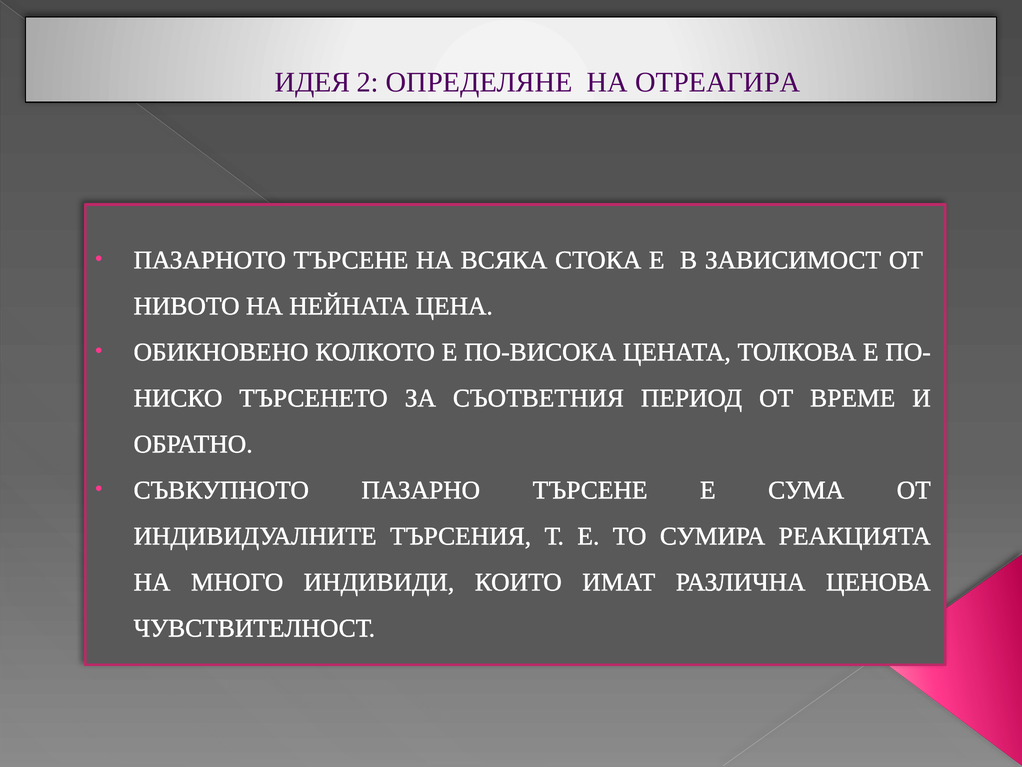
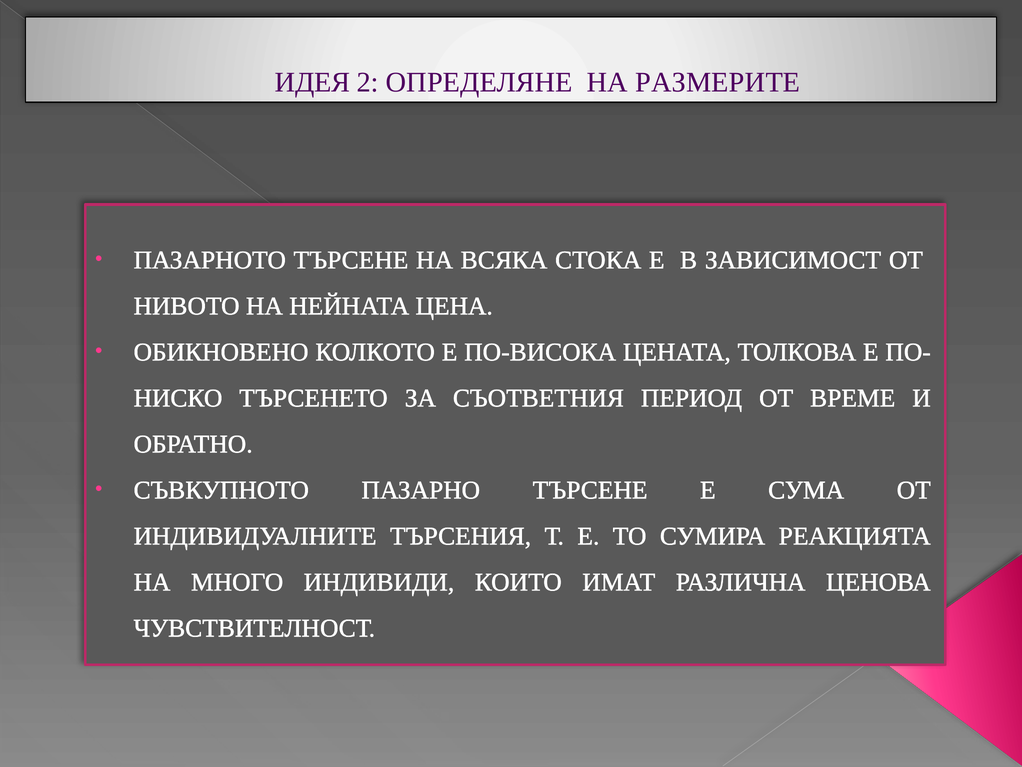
ОТРЕАГИРА: ОТРЕАГИРА -> РАЗМЕРИТЕ (718, 82)
